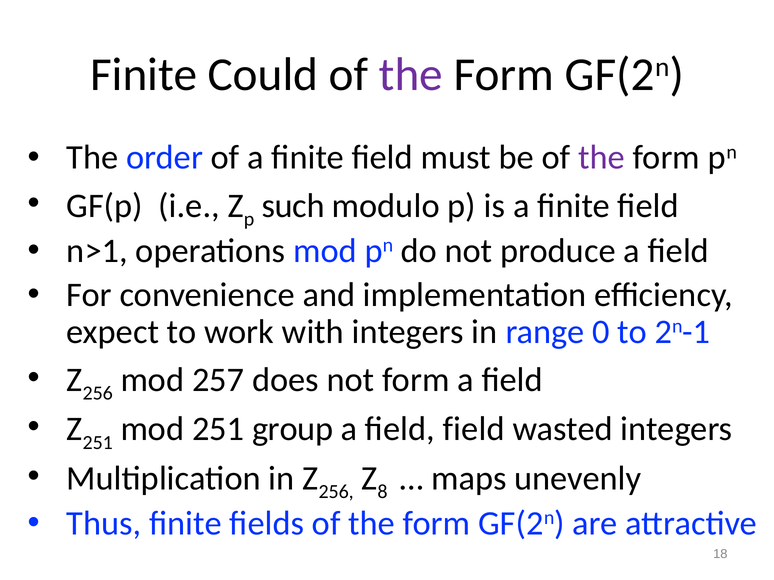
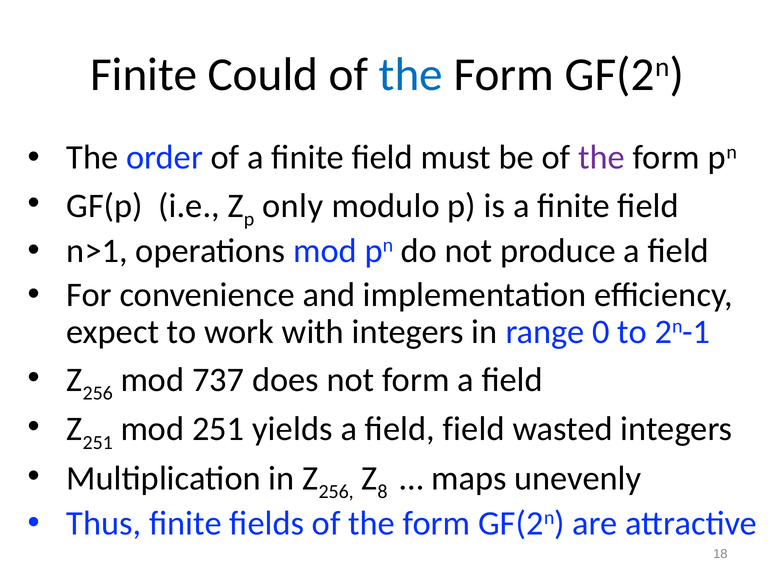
the colour: purple -> blue (411, 75)
such: such -> only (293, 206)
257: 257 -> 737 (218, 380)
group: group -> yields (292, 430)
